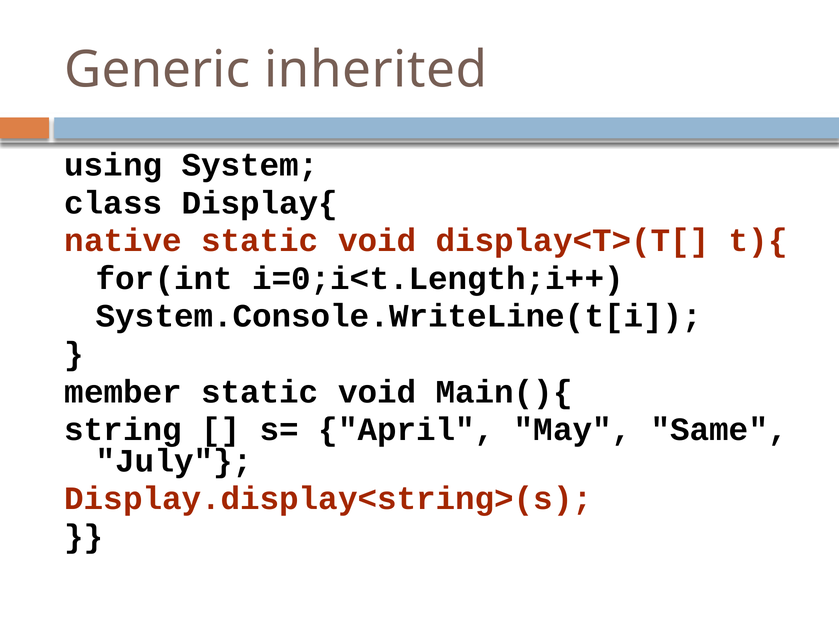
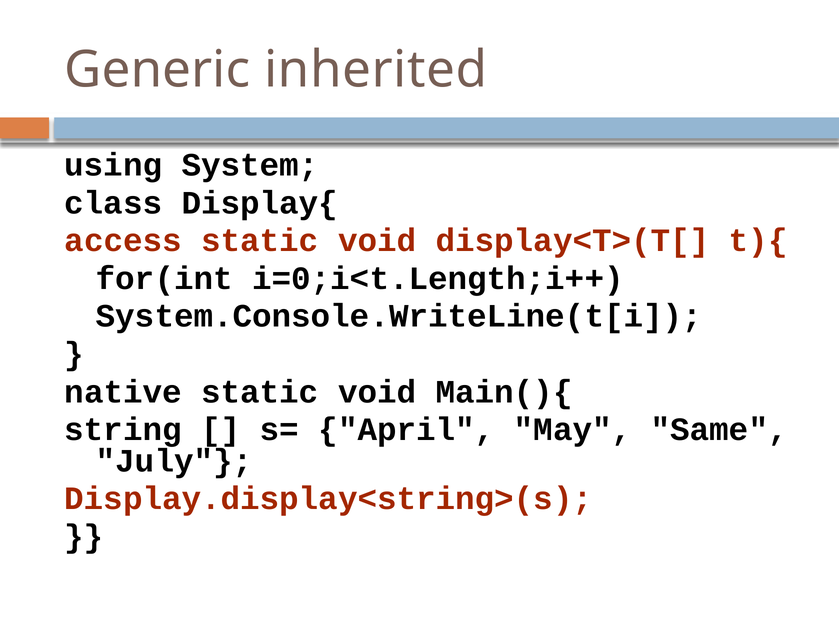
native: native -> access (123, 241)
member: member -> native (123, 392)
